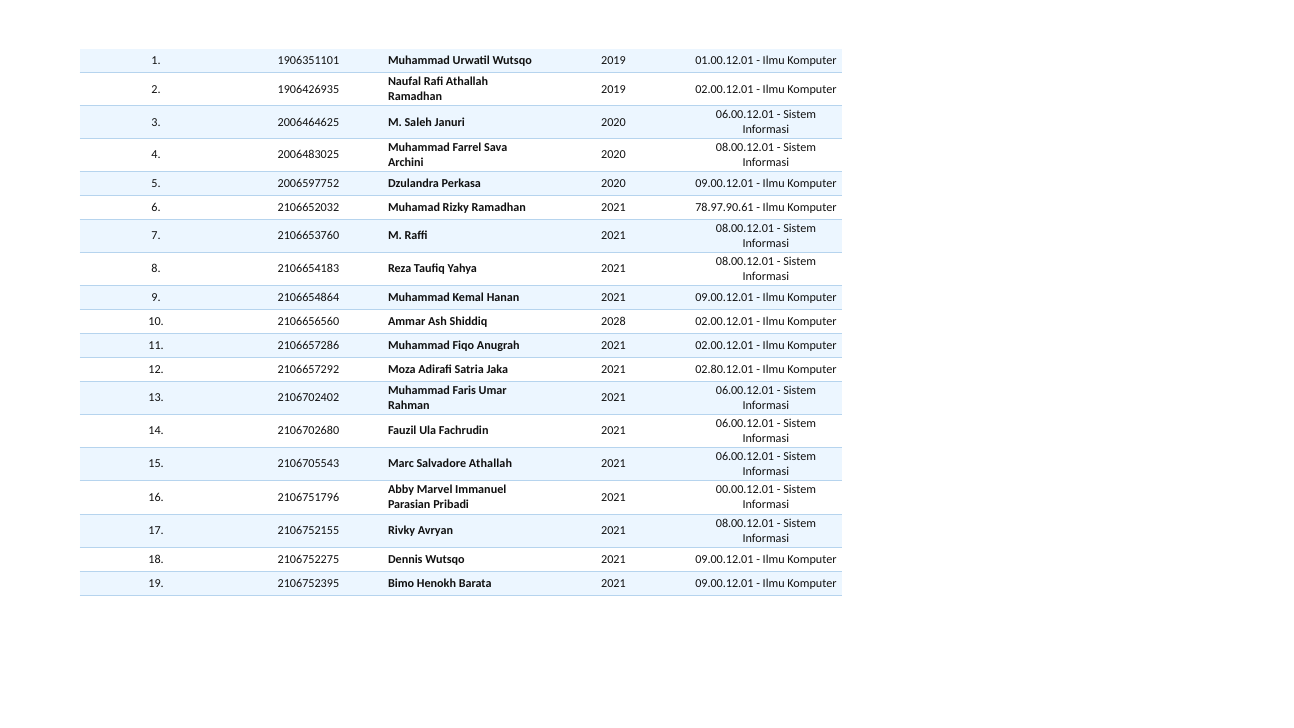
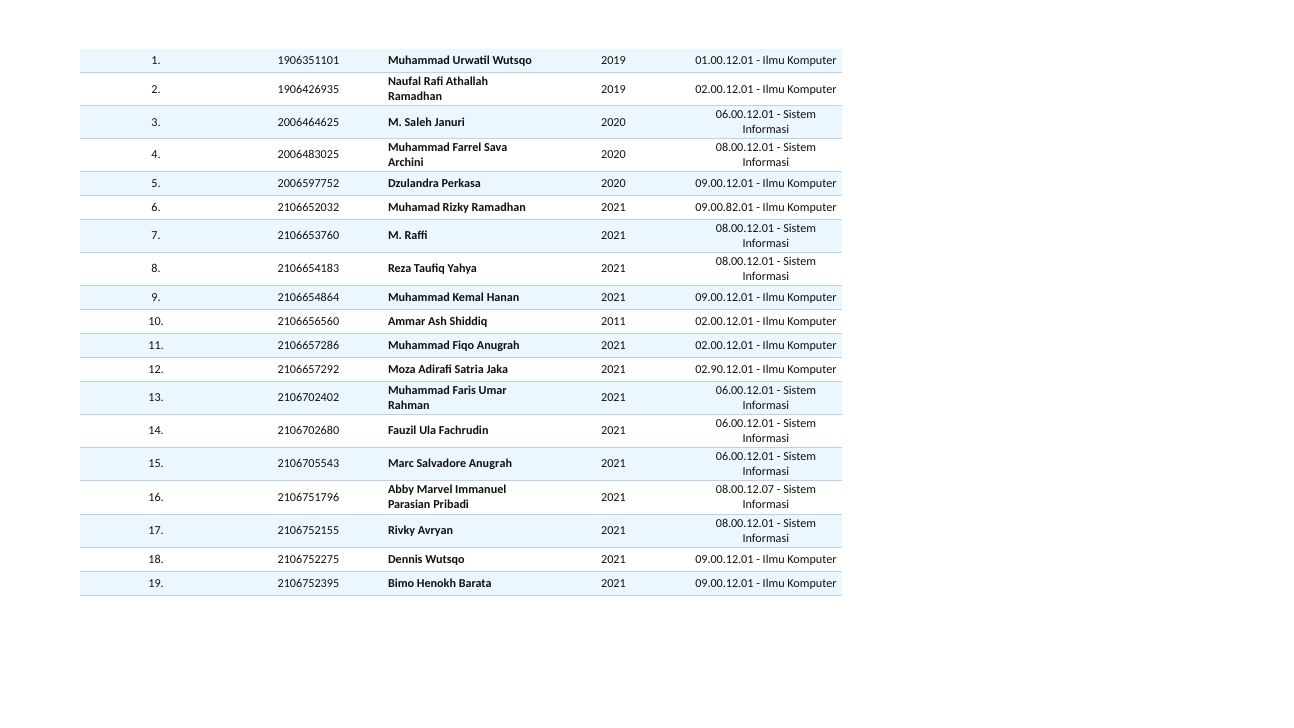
78.97.90.61: 78.97.90.61 -> 09.00.82.01 (724, 207)
2028: 2028 -> 2011 (613, 321)
02.80.12.01: 02.80.12.01 -> 02.90.12.01 (724, 369)
Salvadore Athallah: Athallah -> Anugrah (490, 464)
00.00.12.01: 00.00.12.01 -> 08.00.12.07 (745, 490)
